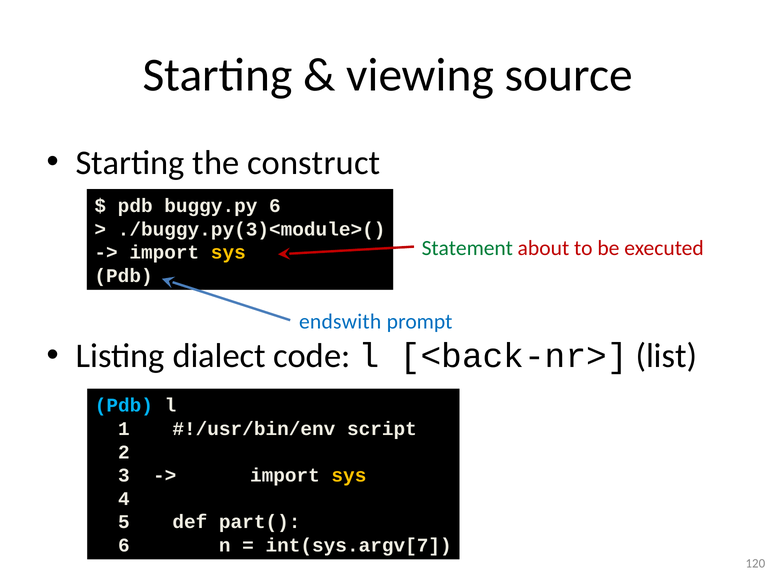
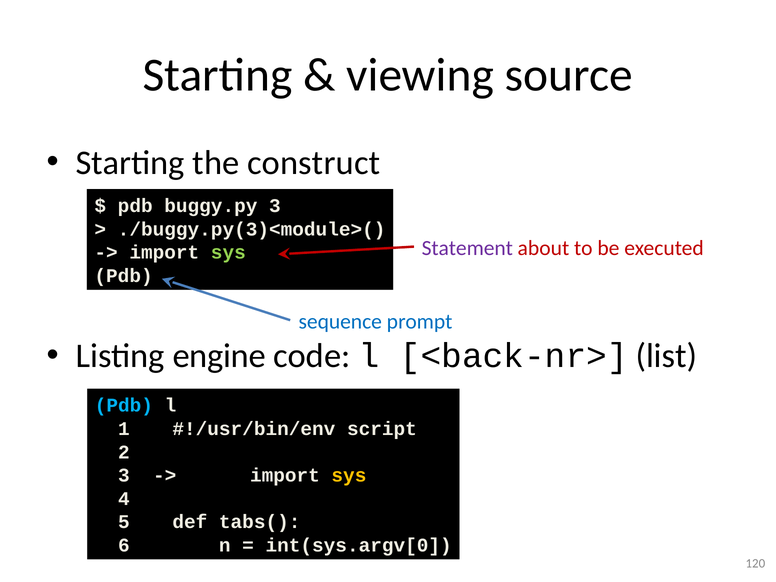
buggy.py 6: 6 -> 3 (275, 206)
Statement colour: green -> purple (467, 248)
sys colour: yellow -> light green (228, 252)
endswith: endswith -> sequence (340, 321)
dialect: dialect -> engine (219, 356)
part(: part( -> tabs( (260, 522)
int(sys.argv[7: int(sys.argv[7 -> int(sys.argv[0 (359, 545)
